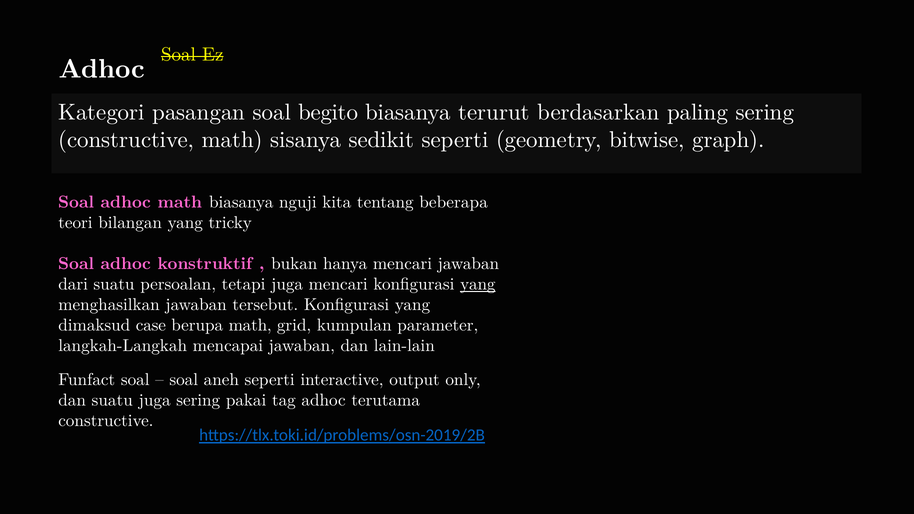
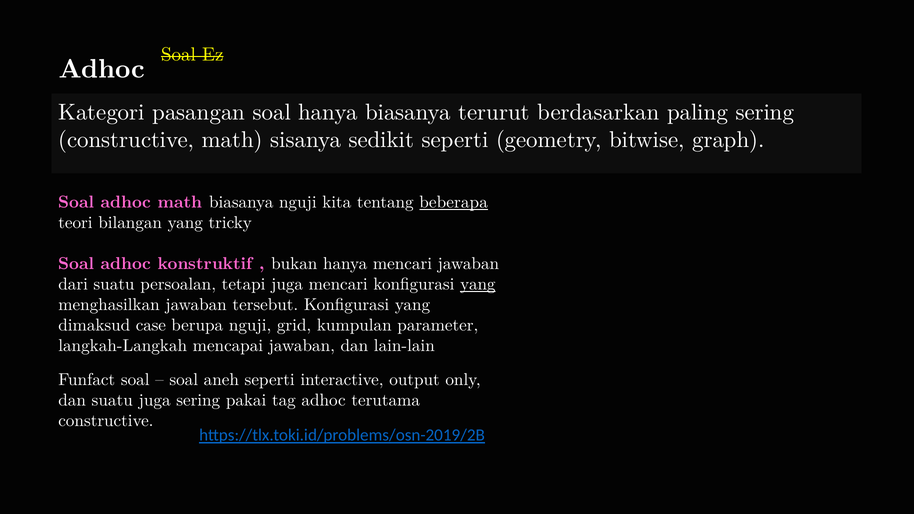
soal begito: begito -> hanya (328, 112)
beberapa underline: none -> present (454, 202)
berupa math: math -> nguji (250, 325)
